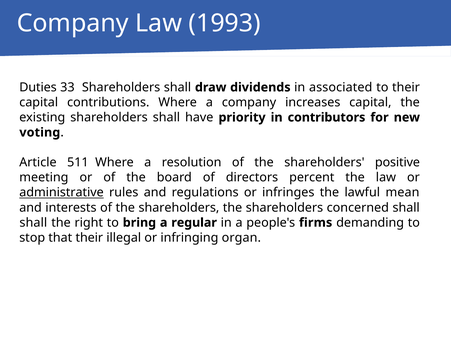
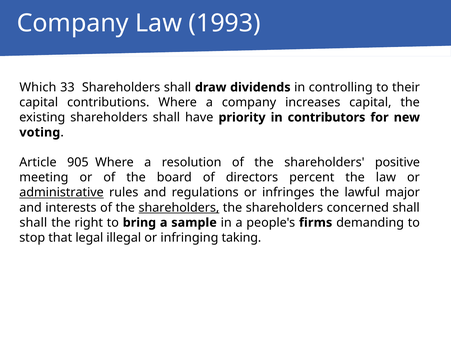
Duties: Duties -> Which (38, 87)
associated: associated -> controlling (341, 87)
511: 511 -> 905 (78, 163)
mean: mean -> major (403, 193)
shareholders underline: none -> present (179, 208)
regular: regular -> sample (194, 223)
that their: their -> legal (89, 238)
organ: organ -> taking (241, 238)
